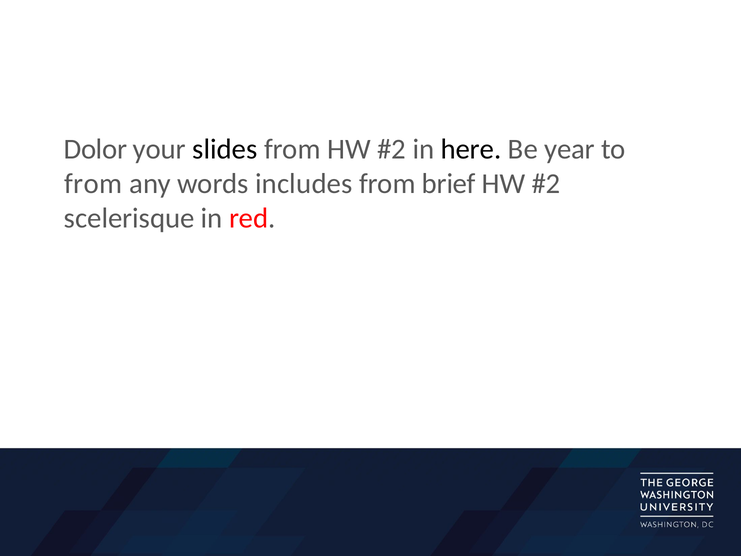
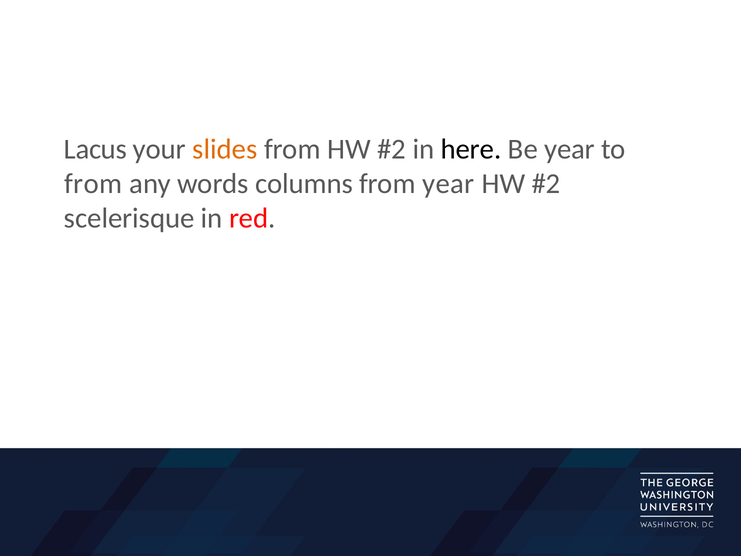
Dolor: Dolor -> Lacus (95, 149)
slides colour: black -> orange (225, 149)
includes: includes -> columns (304, 184)
from brief: brief -> year (449, 184)
